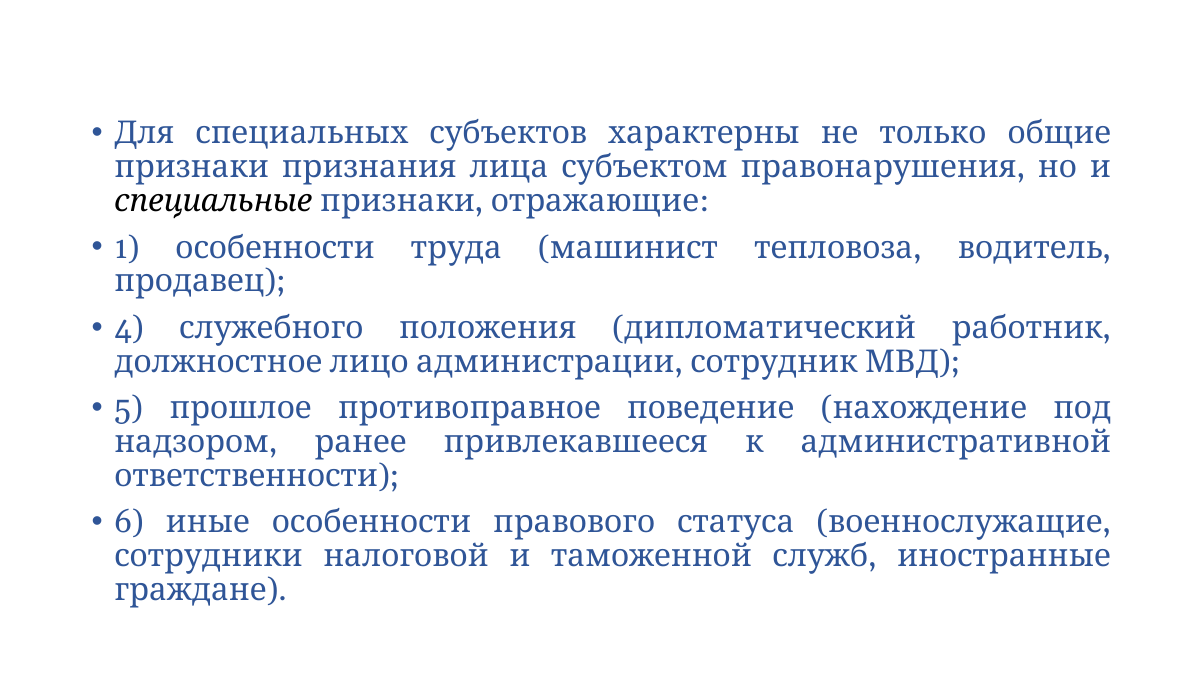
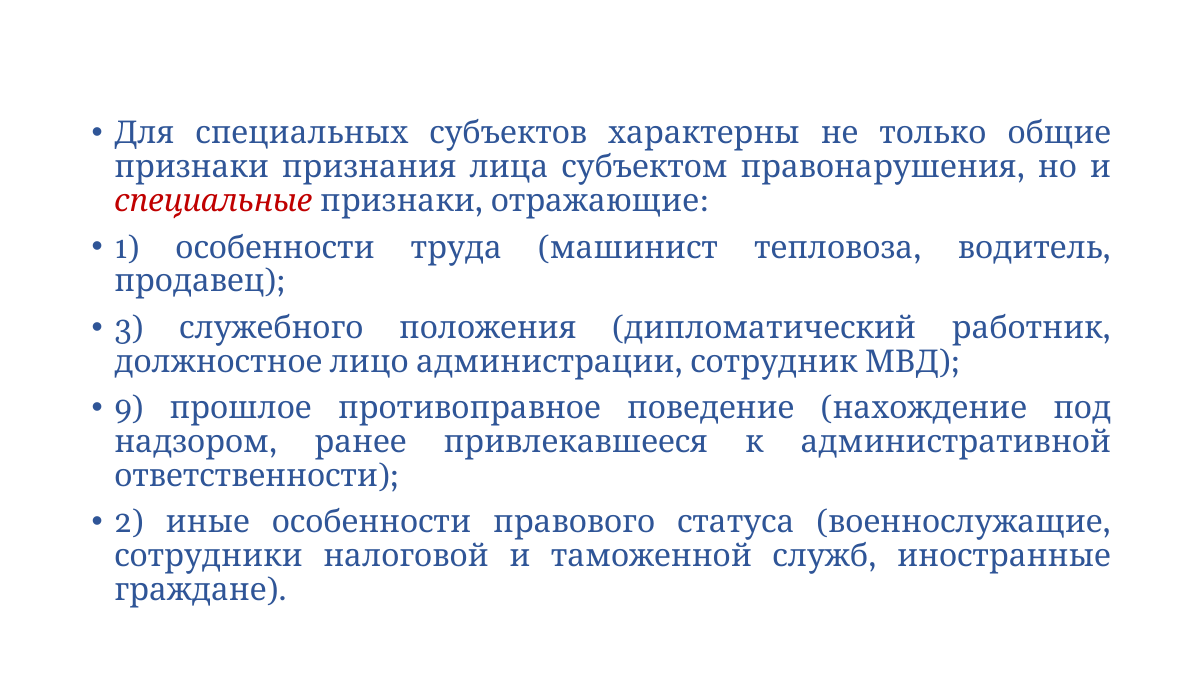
специальные colour: black -> red (213, 201)
4: 4 -> 3 (129, 328)
5: 5 -> 9 (129, 408)
6: 6 -> 2 (129, 522)
